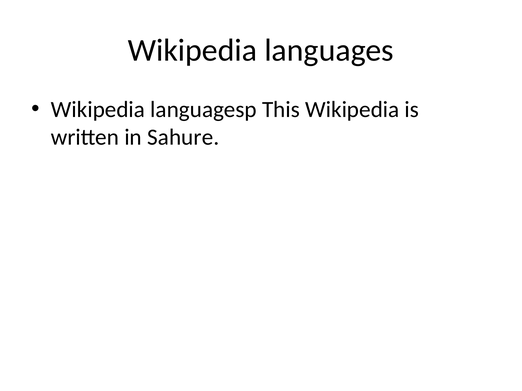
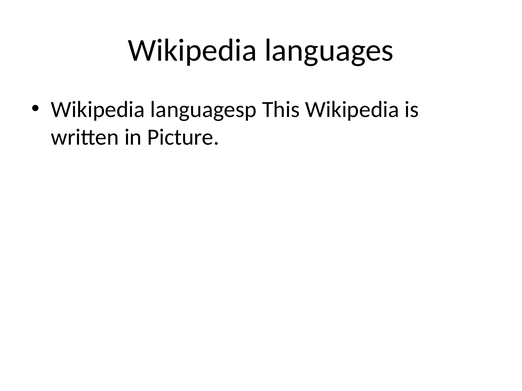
Sahure: Sahure -> Picture (183, 137)
